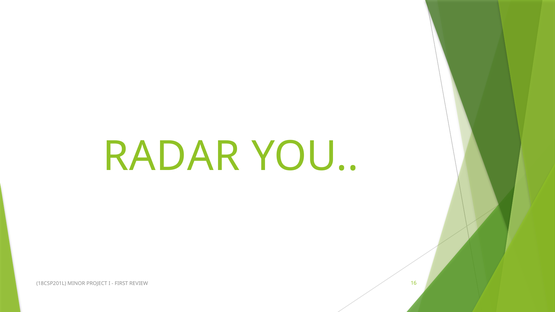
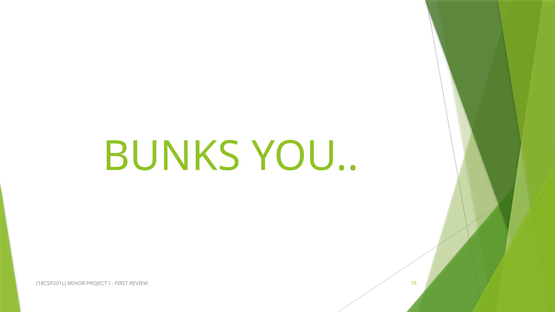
RADAR: RADAR -> BUNKS (172, 157)
